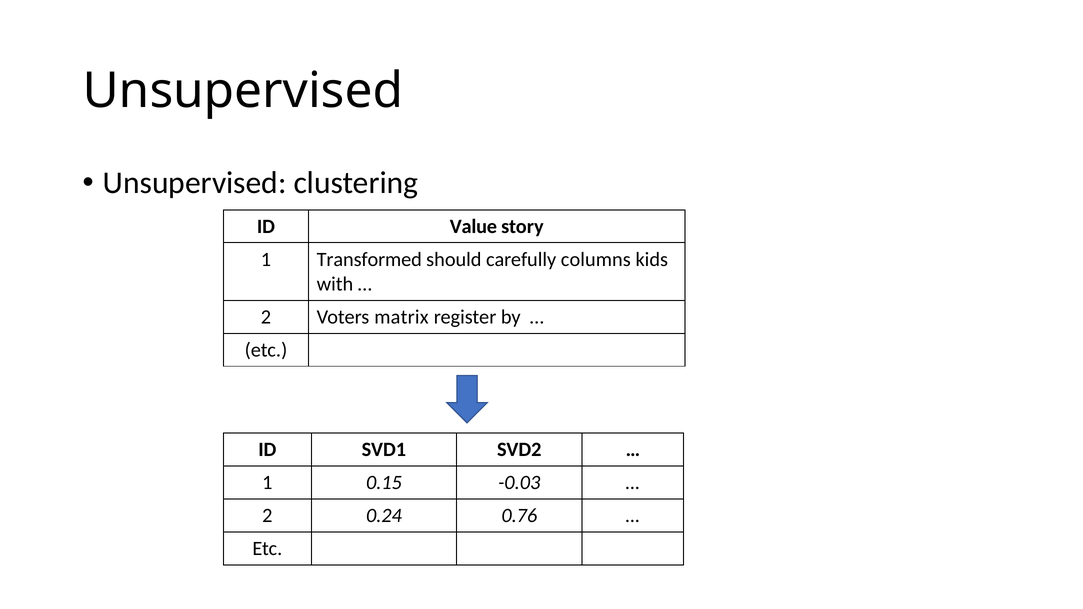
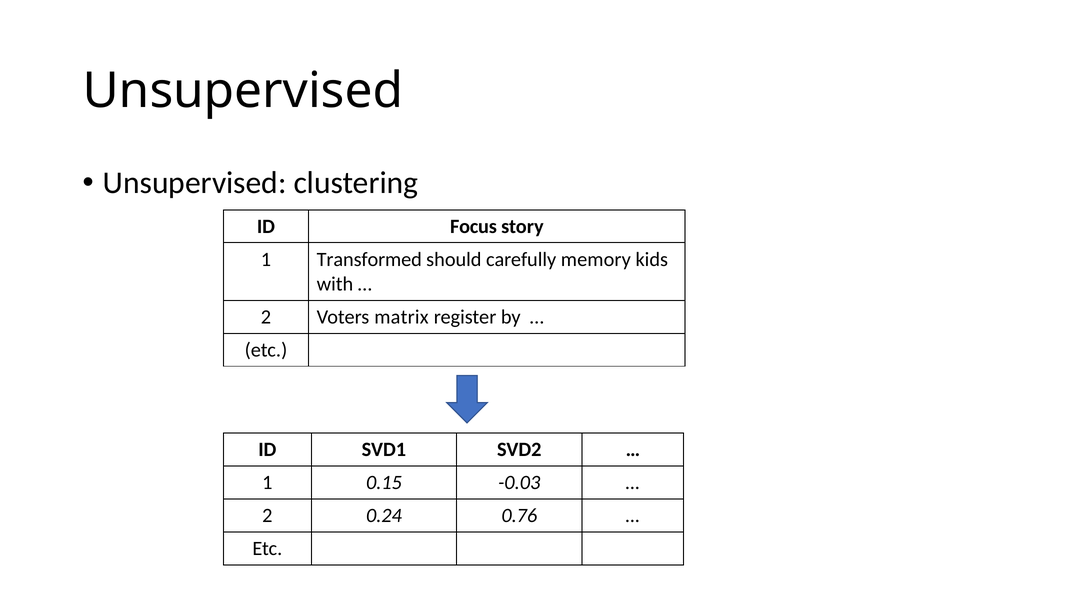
Value: Value -> Focus (473, 227)
columns: columns -> memory (596, 259)
